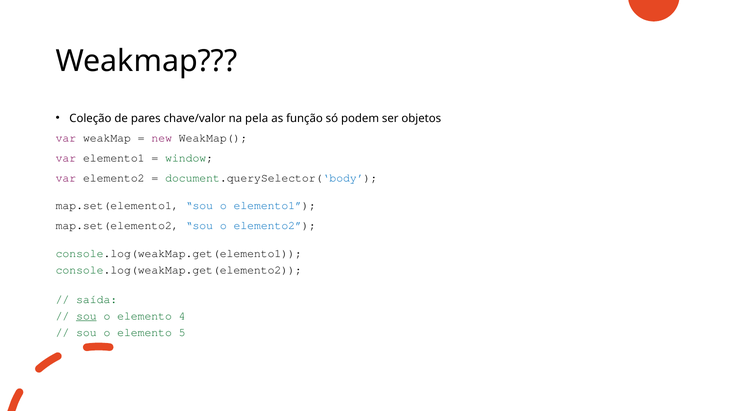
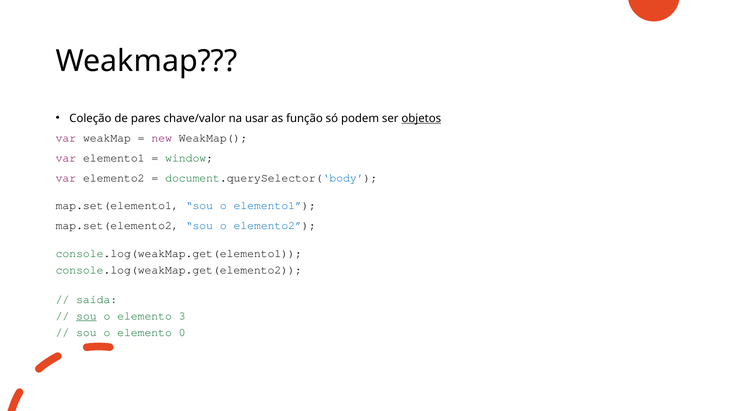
pela: pela -> usar (257, 118)
objetos underline: none -> present (421, 118)
4: 4 -> 3 (182, 316)
5: 5 -> 0 (182, 332)
